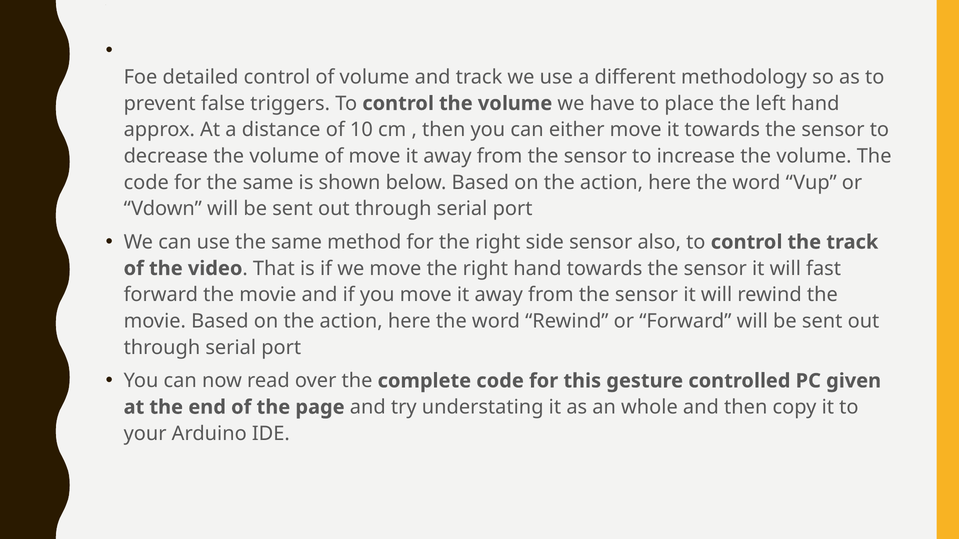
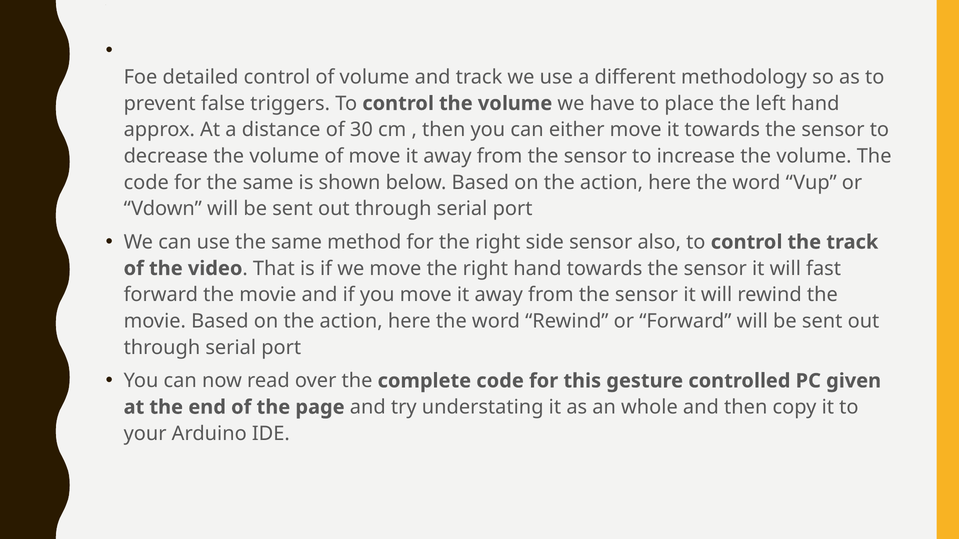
10: 10 -> 30 (361, 130)
